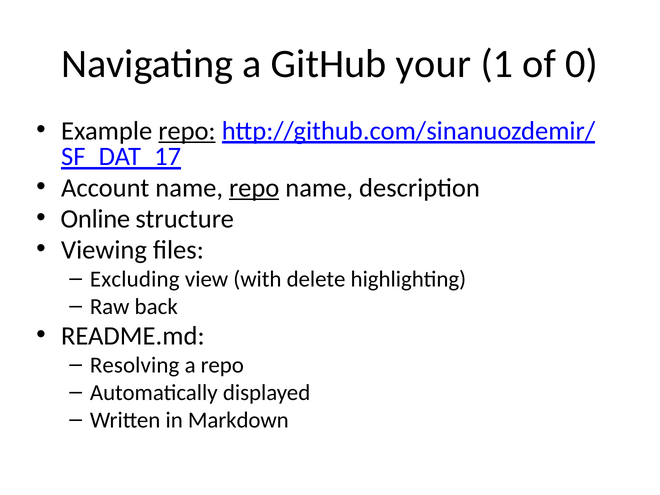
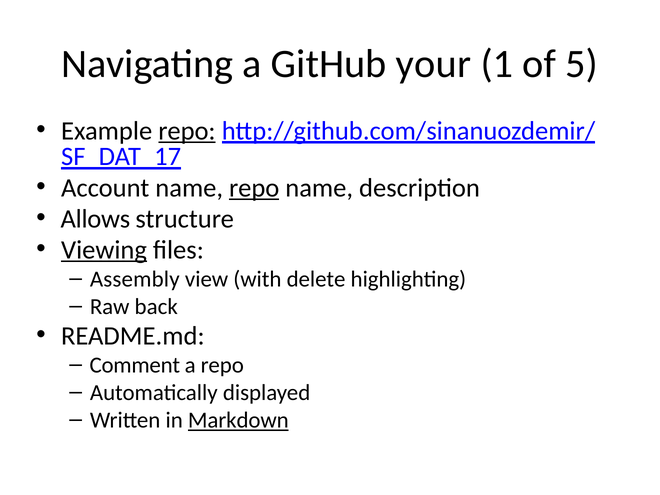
0: 0 -> 5 (582, 64)
Online: Online -> Allows (95, 219)
Viewing underline: none -> present (104, 250)
Excluding: Excluding -> Assembly (135, 279)
Resolving: Resolving -> Comment (135, 365)
Markdown underline: none -> present (238, 420)
